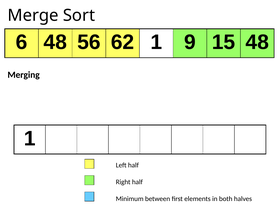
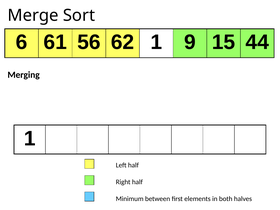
6 48: 48 -> 61 (55, 42)
15 48: 48 -> 44 (257, 42)
